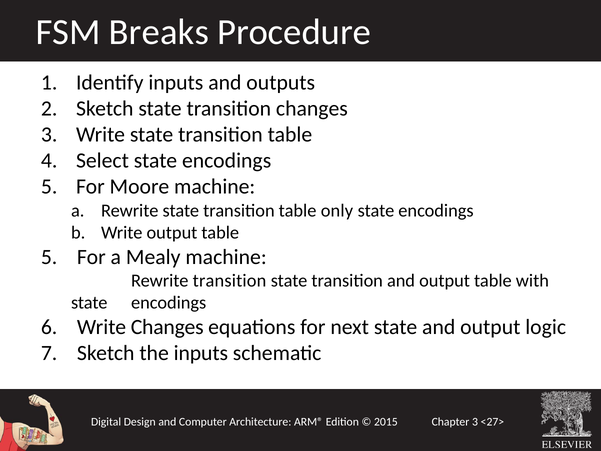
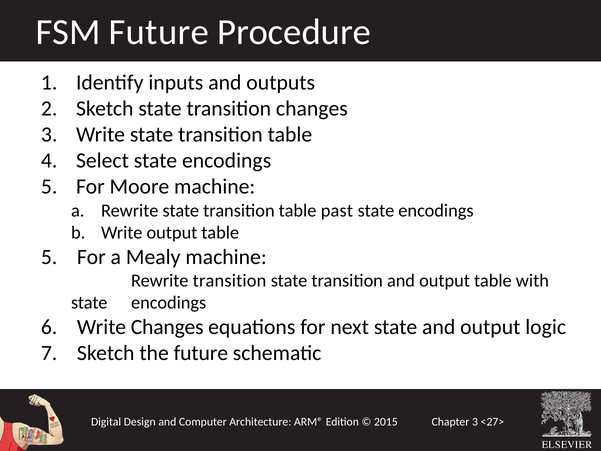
FSM Breaks: Breaks -> Future (159, 32)
only: only -> past (337, 211)
the inputs: inputs -> future (201, 353)
